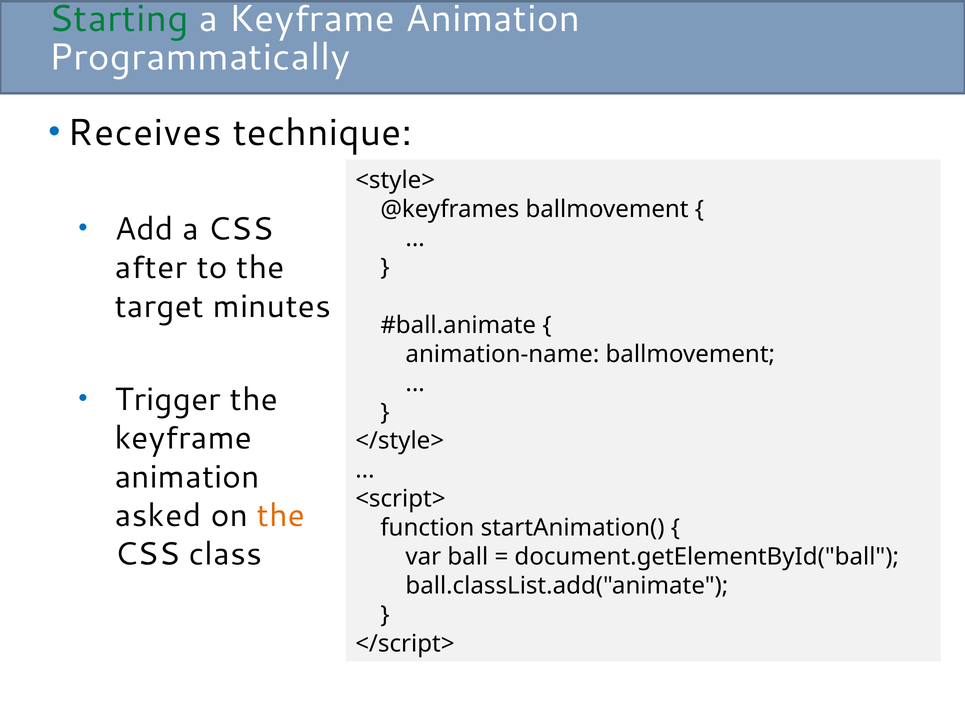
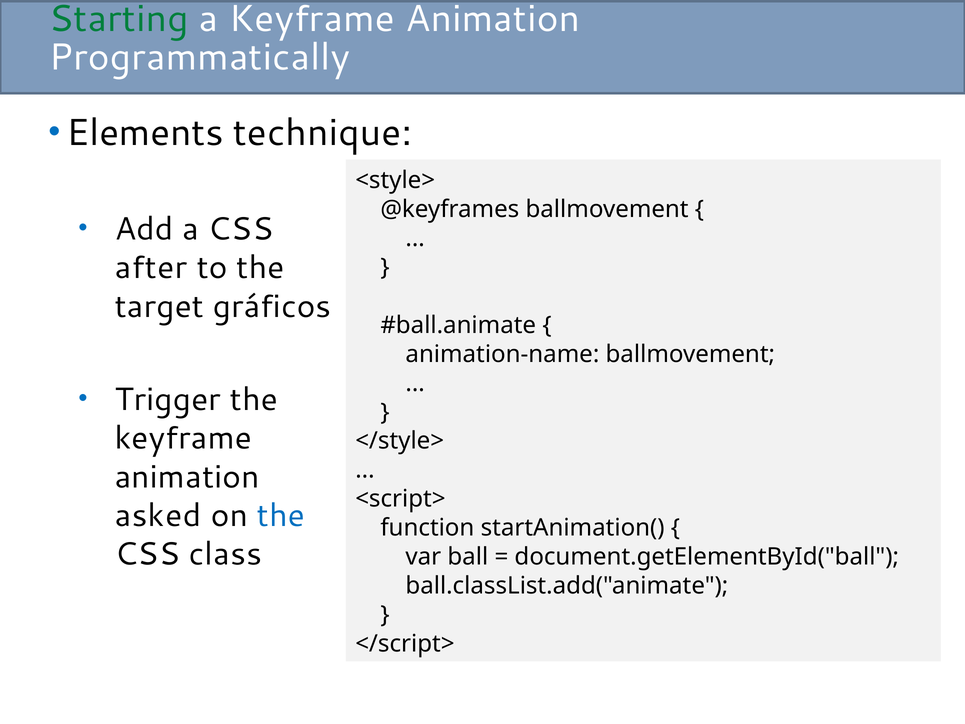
Receives: Receives -> Elements (145, 133)
minutes: minutes -> gráficos (272, 306)
the colour: orange -> blue (281, 515)
